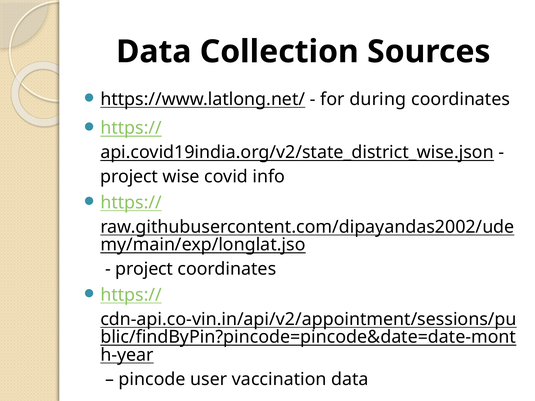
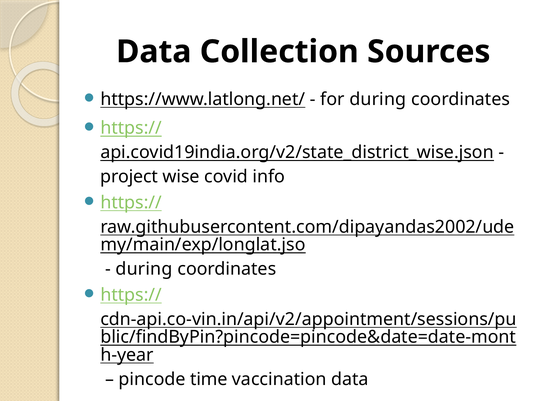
project: project -> during (144, 269)
user: user -> time (209, 379)
